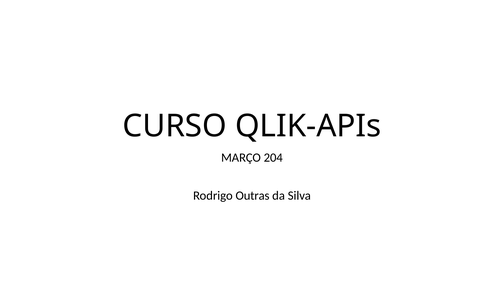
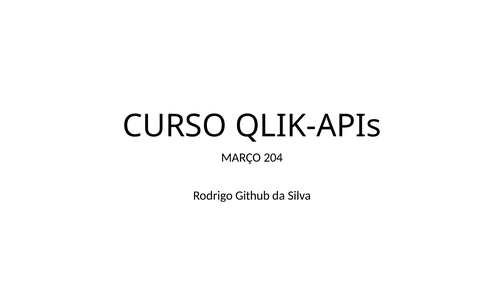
Outras: Outras -> Github (253, 195)
